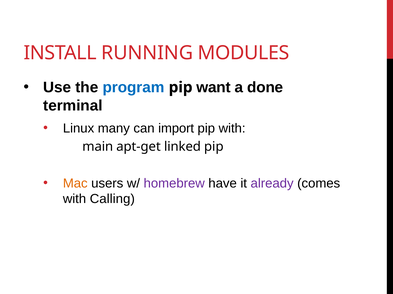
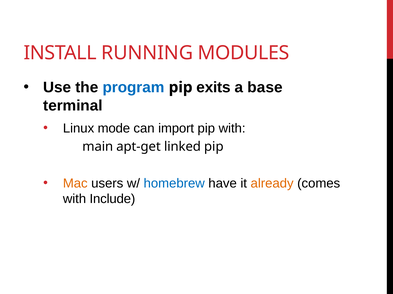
want: want -> exits (214, 88)
done: done -> base (265, 88)
many: many -> mode (114, 129)
homebrew colour: purple -> blue (174, 184)
already colour: purple -> orange (272, 184)
Calling: Calling -> Include (112, 199)
